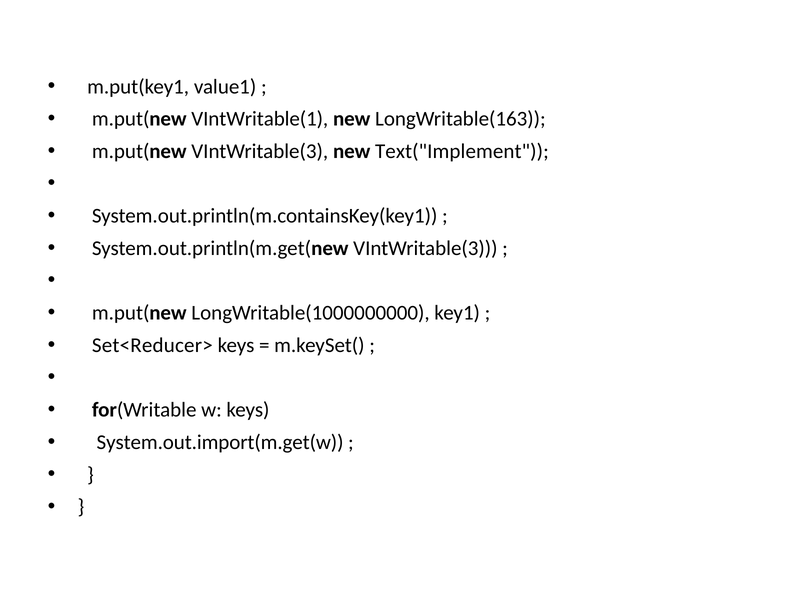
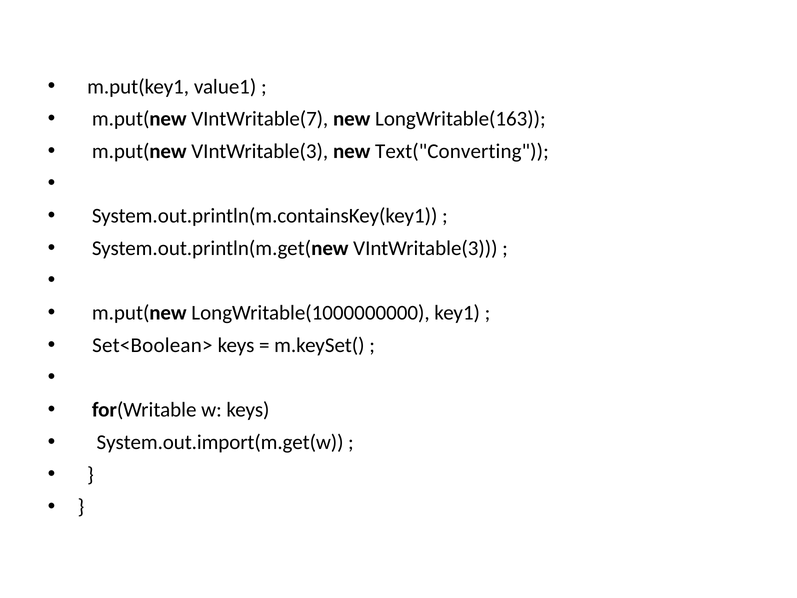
VIntWritable(1: VIntWritable(1 -> VIntWritable(7 (260, 119)
Text("Implement: Text("Implement -> Text("Converting (462, 151)
Set<Reducer>: Set<Reducer> -> Set<Boolean> (152, 345)
